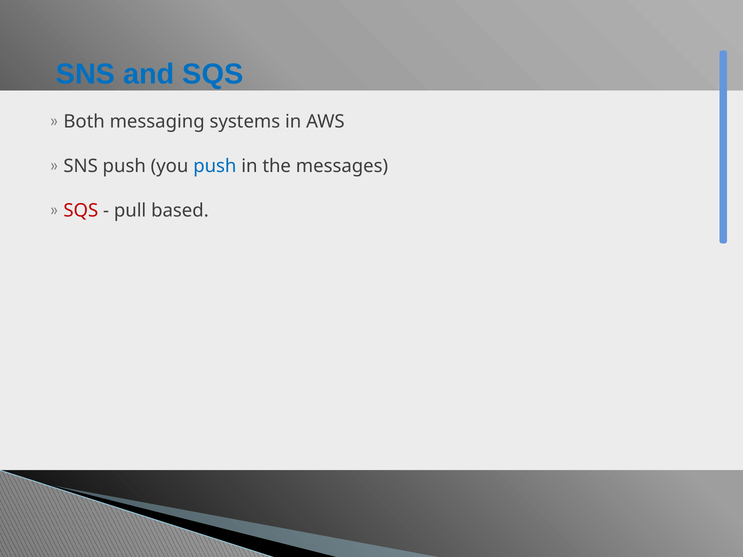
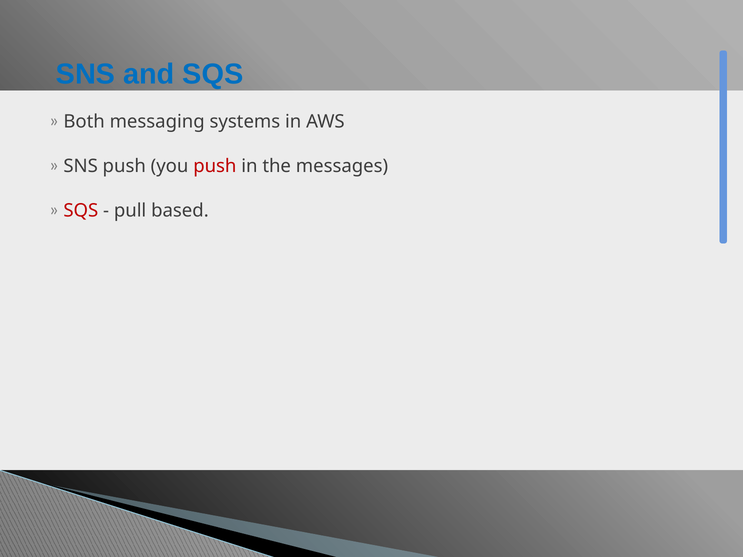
push colour: blue -> red (215, 166)
